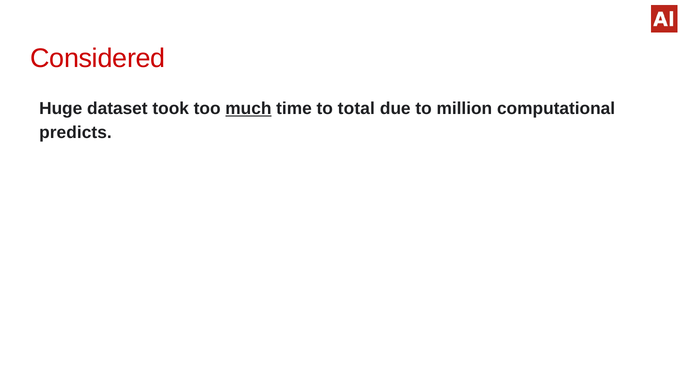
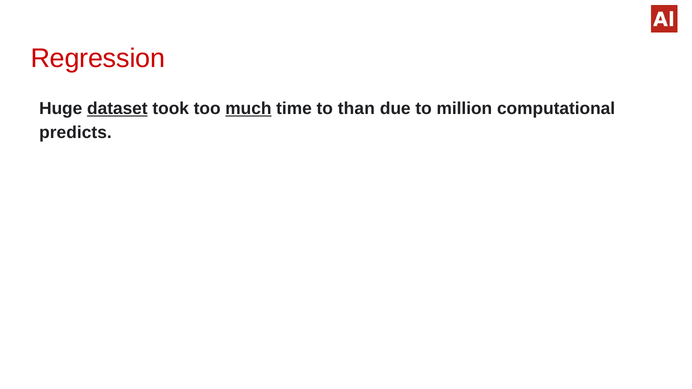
Considered: Considered -> Regression (98, 59)
dataset underline: none -> present (117, 109)
total: total -> than (356, 109)
